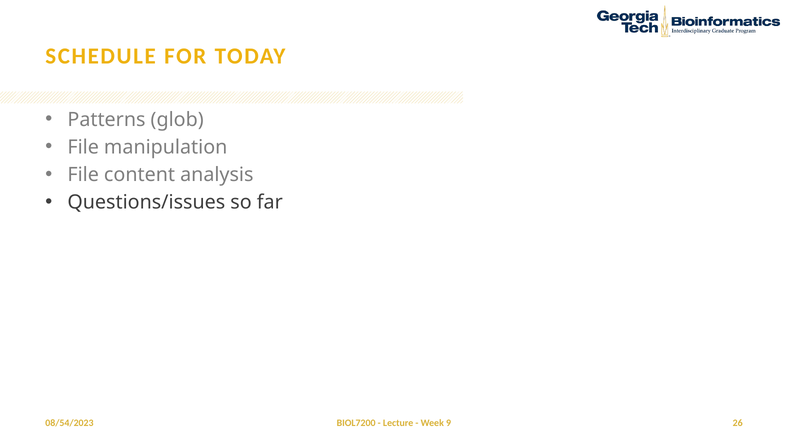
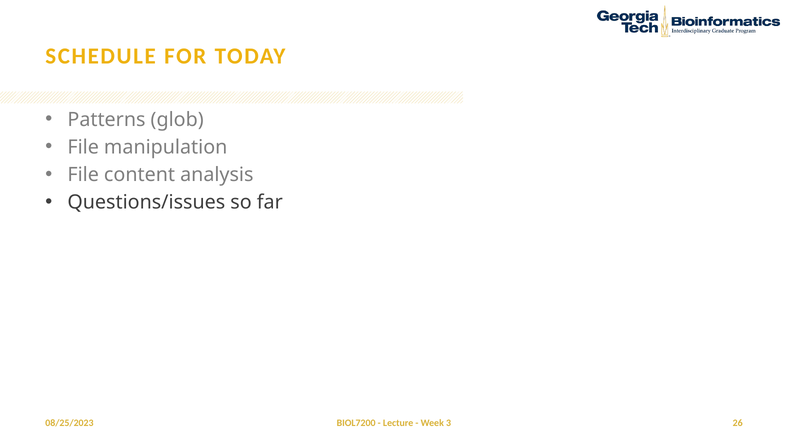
9: 9 -> 3 (448, 423)
08/54/2023: 08/54/2023 -> 08/25/2023 (69, 423)
